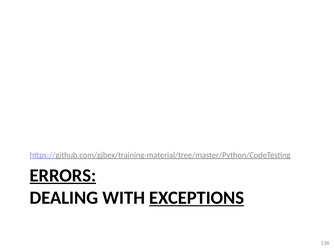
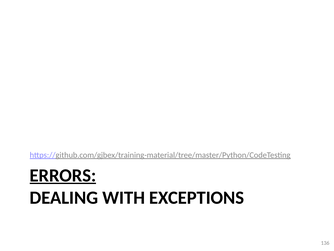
EXCEPTIONS underline: present -> none (197, 197)
